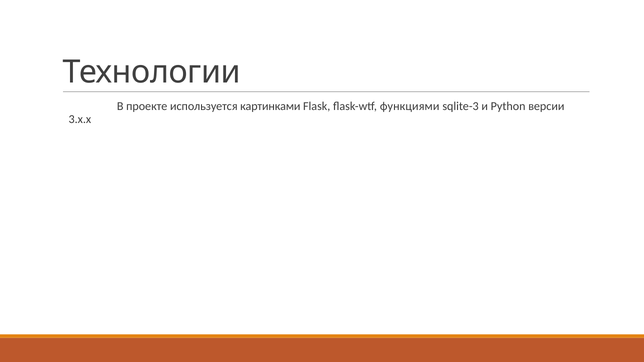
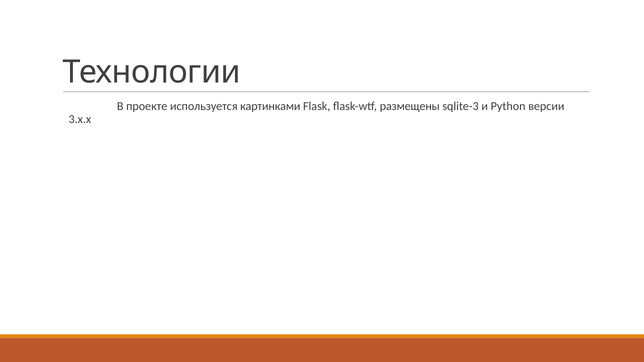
функциями: функциями -> размещены (410, 106)
